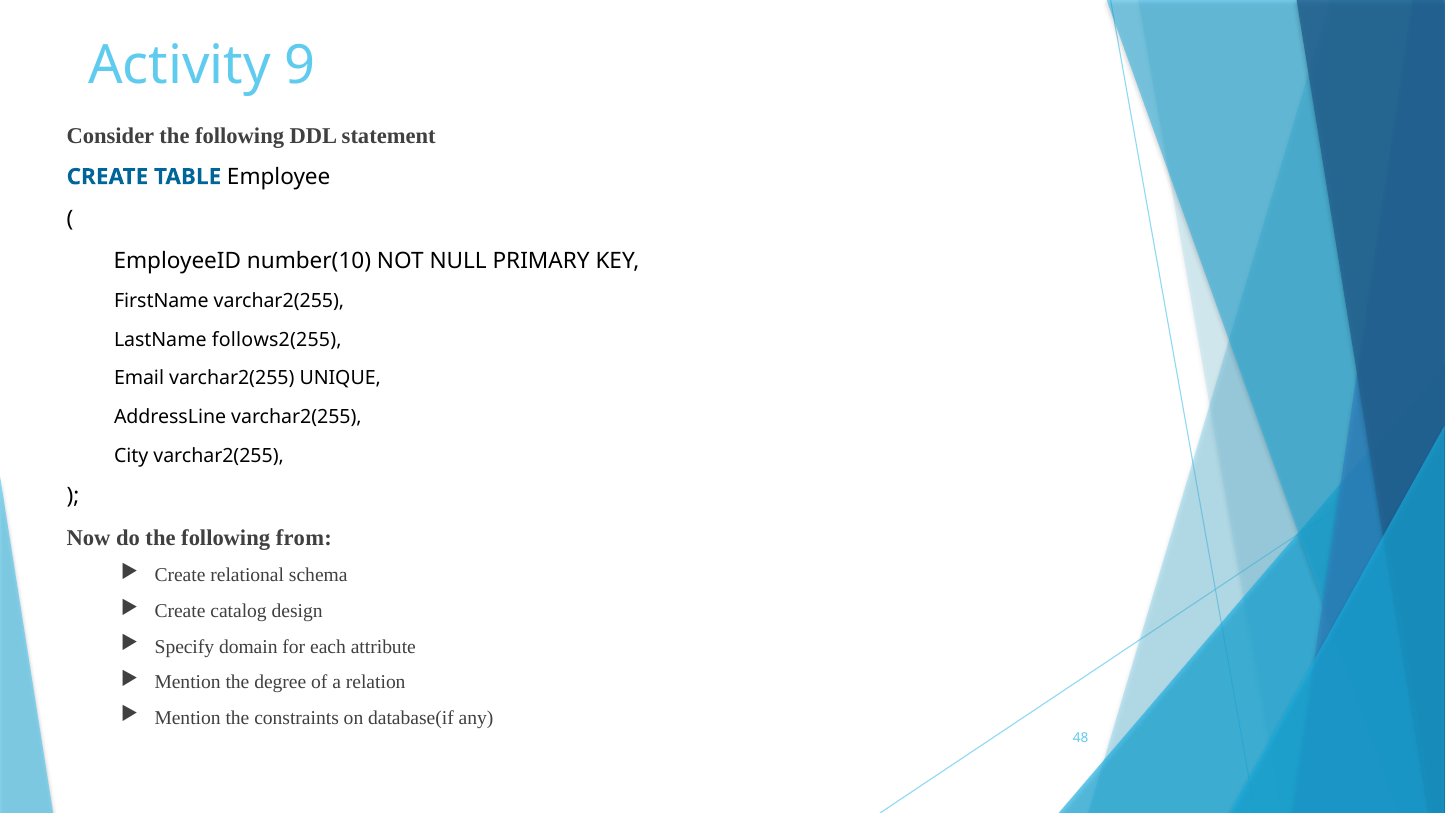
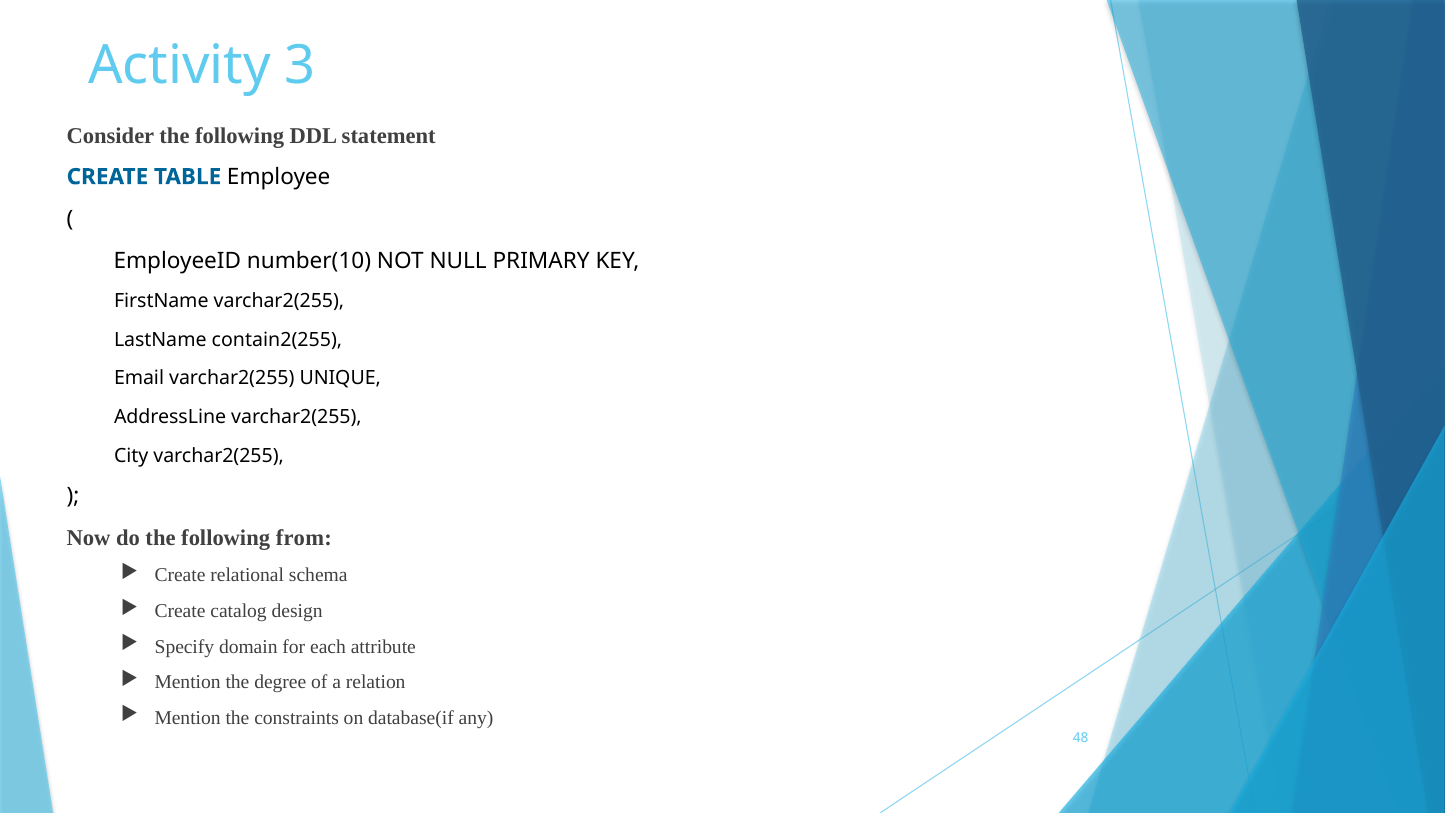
9: 9 -> 3 (300, 65)
follows2(255: follows2(255 -> contain2(255 (277, 340)
